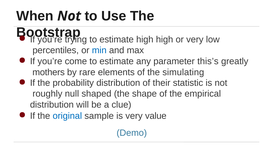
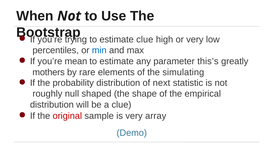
estimate high: high -> clue (145, 39)
come: come -> mean (76, 61)
their: their -> next (162, 83)
original colour: blue -> red (67, 116)
value: value -> array (156, 116)
